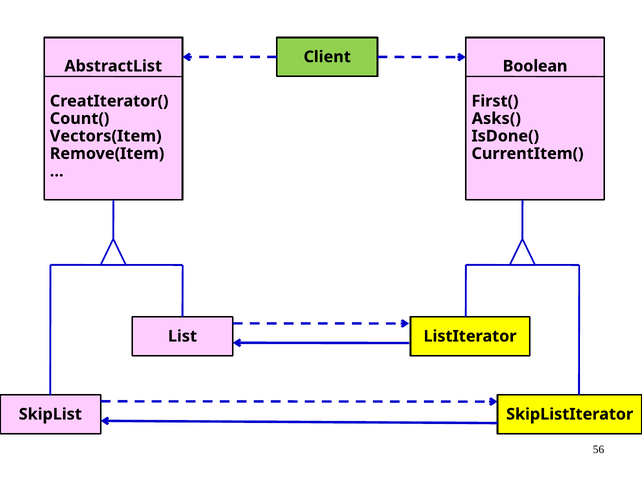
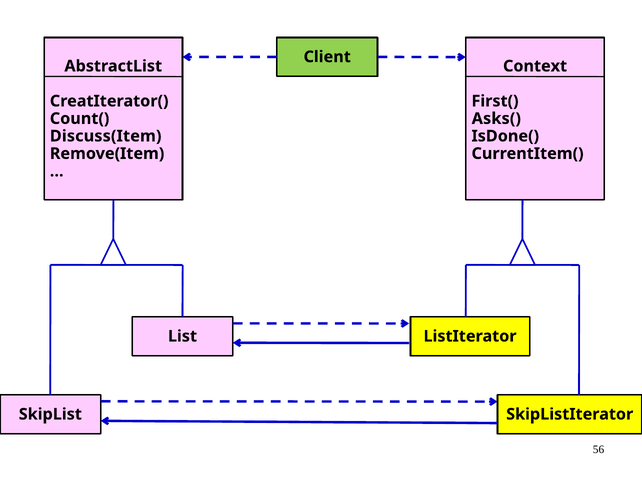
Boolean: Boolean -> Context (535, 66)
Vectors(Item: Vectors(Item -> Discuss(Item (106, 136)
